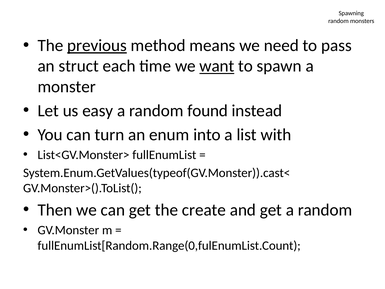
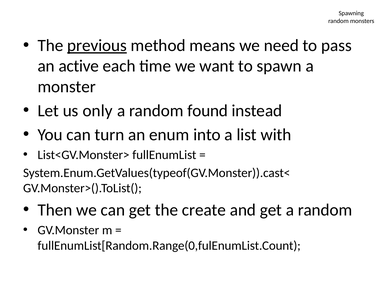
struct: struct -> active (79, 66)
want underline: present -> none (217, 66)
easy: easy -> only (98, 111)
